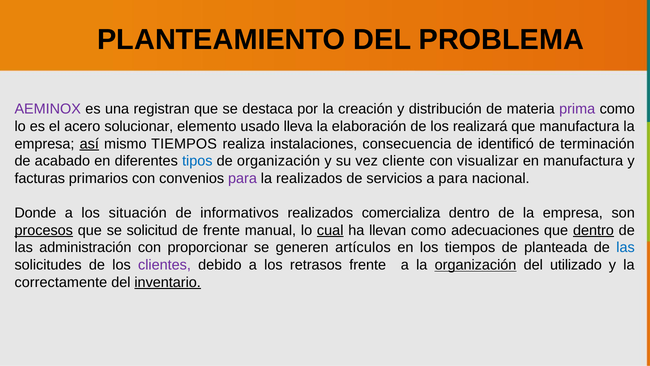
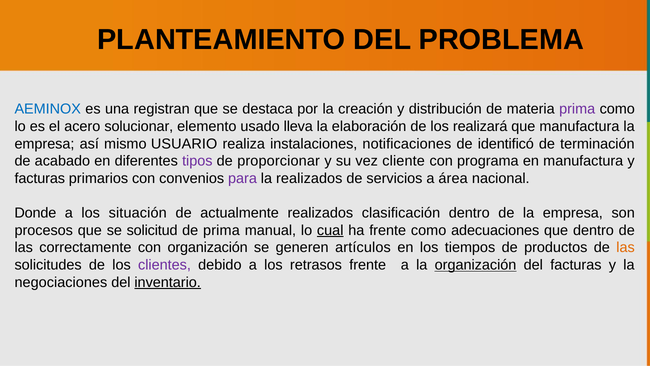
AEMINOX colour: purple -> blue (48, 109)
así underline: present -> none (89, 144)
mismo TIEMPOS: TIEMPOS -> USUARIO (184, 144)
consecuencia: consecuencia -> notificaciones (407, 144)
tipos colour: blue -> purple (197, 161)
de organización: organización -> proporcionar (279, 161)
visualizar: visualizar -> programa (488, 161)
a para: para -> área (453, 178)
informativos: informativos -> actualmente (240, 213)
comercializa: comercializa -> clasificación (401, 213)
procesos underline: present -> none (44, 230)
de frente: frente -> prima (221, 230)
ha llevan: llevan -> frente (388, 230)
dentro underline: present -> none (593, 230)
administración: administración -> correctamente (85, 247)
con proporcionar: proporcionar -> organización (208, 247)
planteada: planteada -> productos (556, 247)
las colour: blue -> orange (626, 247)
del utilizado: utilizado -> facturas (576, 265)
correctamente: correctamente -> negociaciones (61, 282)
